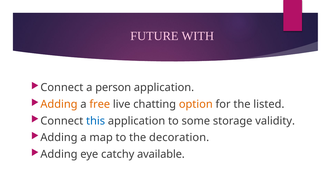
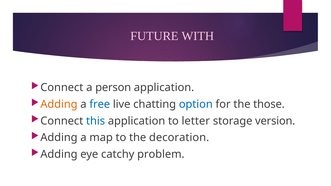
free colour: orange -> blue (100, 104)
option colour: orange -> blue (196, 104)
listed: listed -> those (269, 104)
some: some -> letter (196, 121)
validity: validity -> version (275, 121)
available: available -> problem (161, 154)
